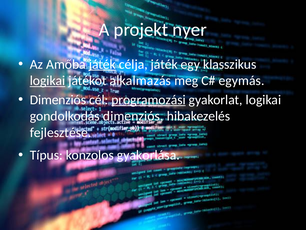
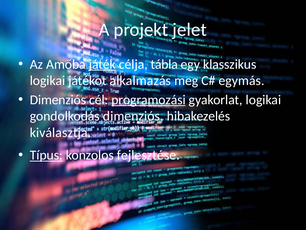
nyer: nyer -> jelet (190, 30)
célja játék: játék -> tábla (164, 64)
logikai underline: present -> none (48, 81)
fejlesztése: fejlesztése -> kiválasztja (60, 132)
Típus underline: none -> present (46, 155)
gyakorlása: gyakorlása -> fejlesztése (148, 155)
